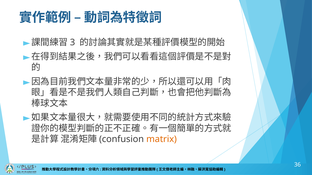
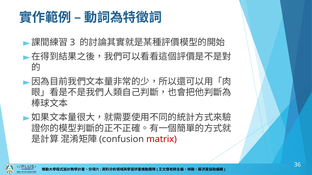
matrix colour: orange -> red (162, 140)
